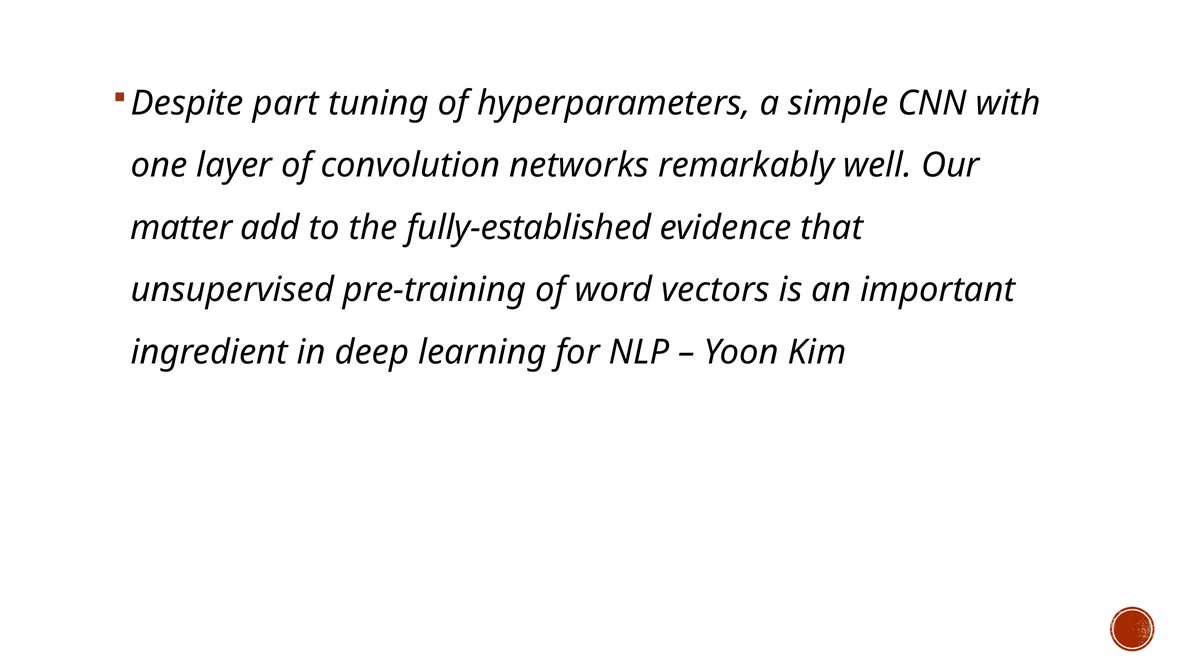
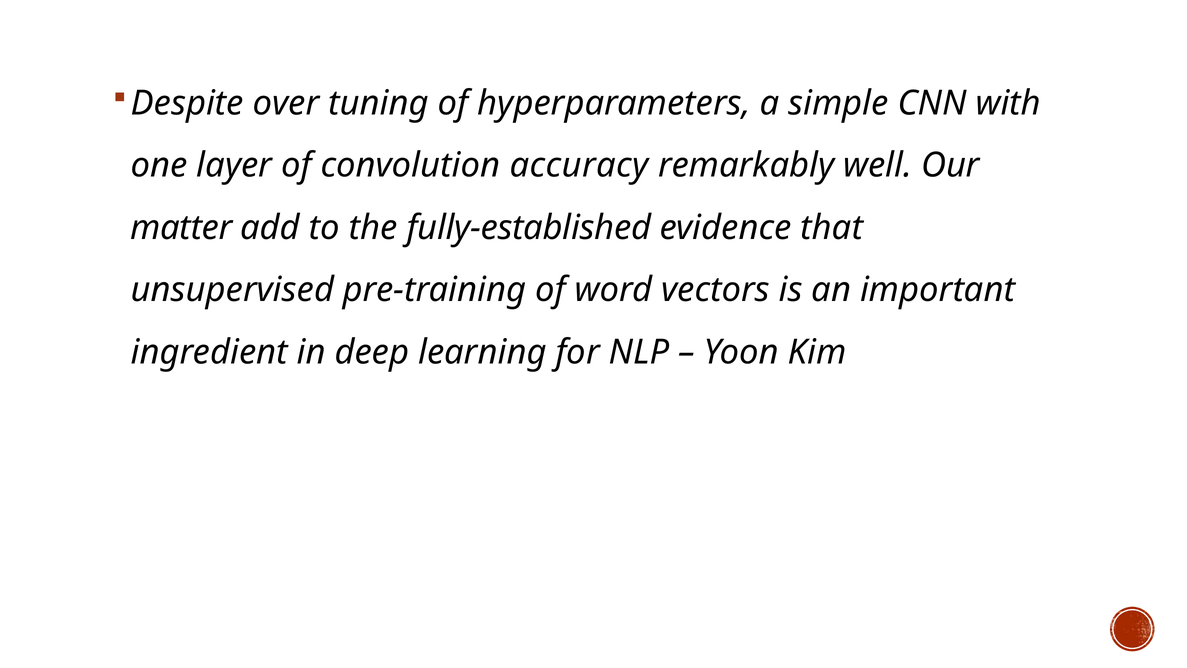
part: part -> over (286, 103)
networks: networks -> accuracy (579, 165)
